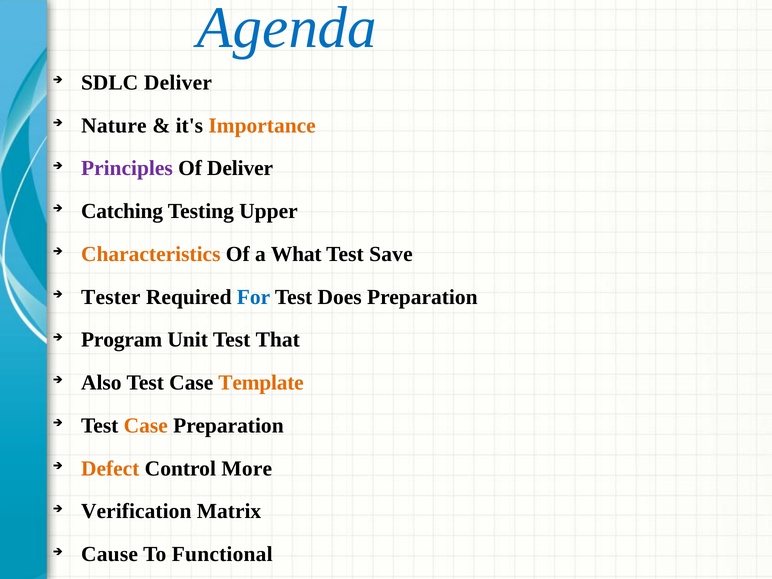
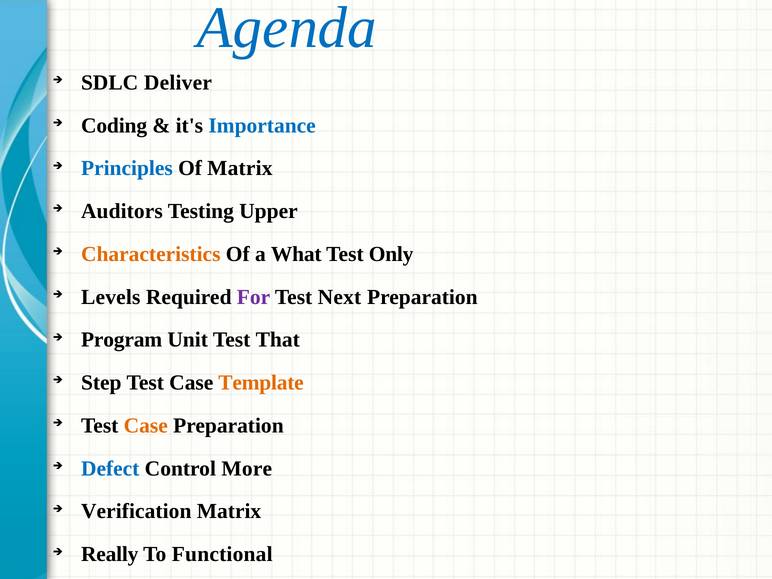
Nature: Nature -> Coding (114, 125)
Importance colour: orange -> blue (262, 125)
Principles colour: purple -> blue (127, 168)
Of Deliver: Deliver -> Matrix (240, 168)
Catching: Catching -> Auditors (122, 211)
Save: Save -> Only (391, 254)
Tester: Tester -> Levels (111, 297)
For colour: blue -> purple (254, 297)
Does: Does -> Next (340, 297)
Also: Also -> Step (101, 383)
Defect colour: orange -> blue (110, 469)
Cause: Cause -> Really (110, 554)
